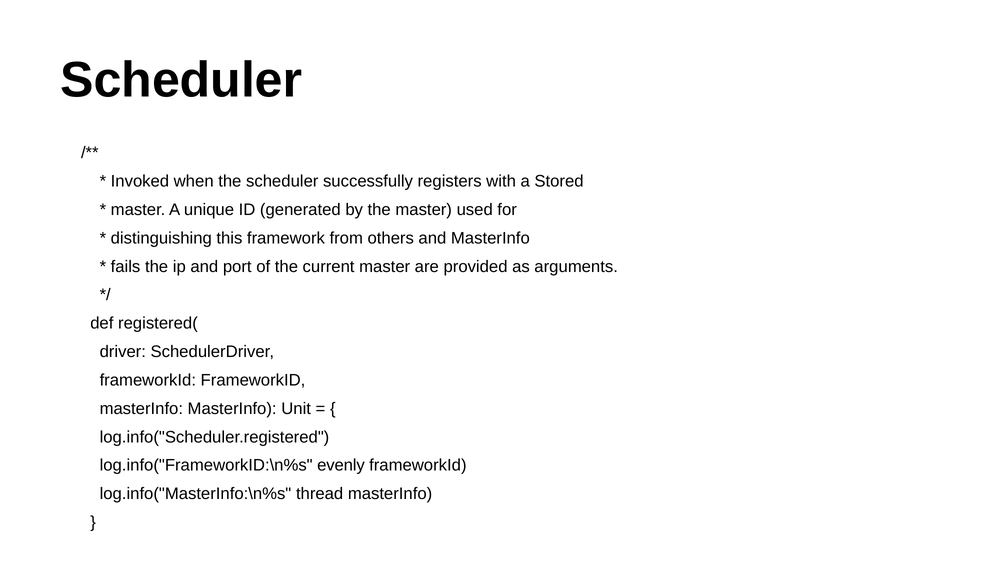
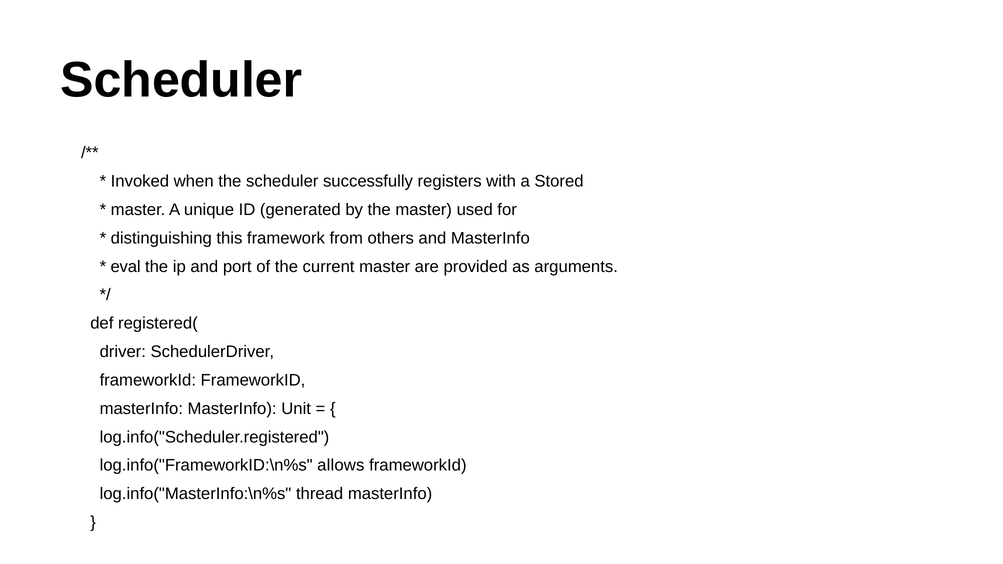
fails: fails -> eval (126, 267)
evenly: evenly -> allows (341, 466)
